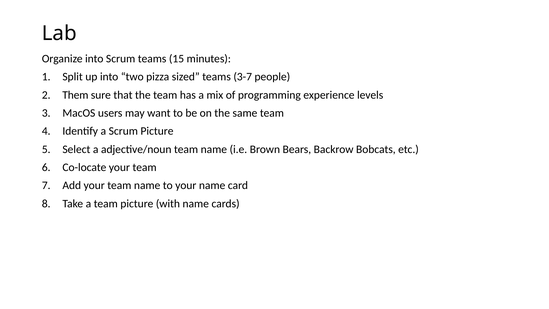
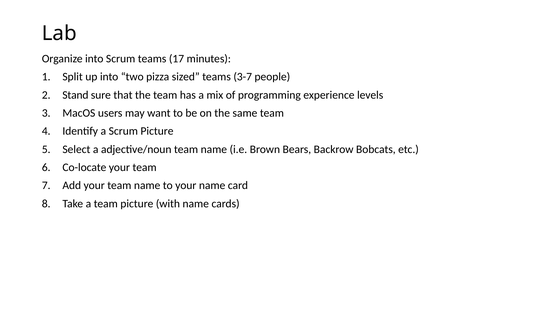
15: 15 -> 17 (177, 59)
Them: Them -> Stand (75, 95)
